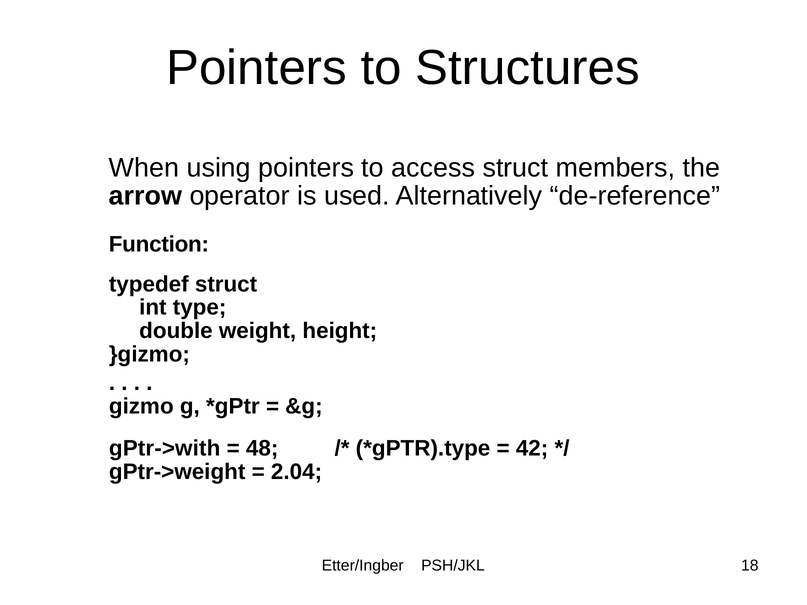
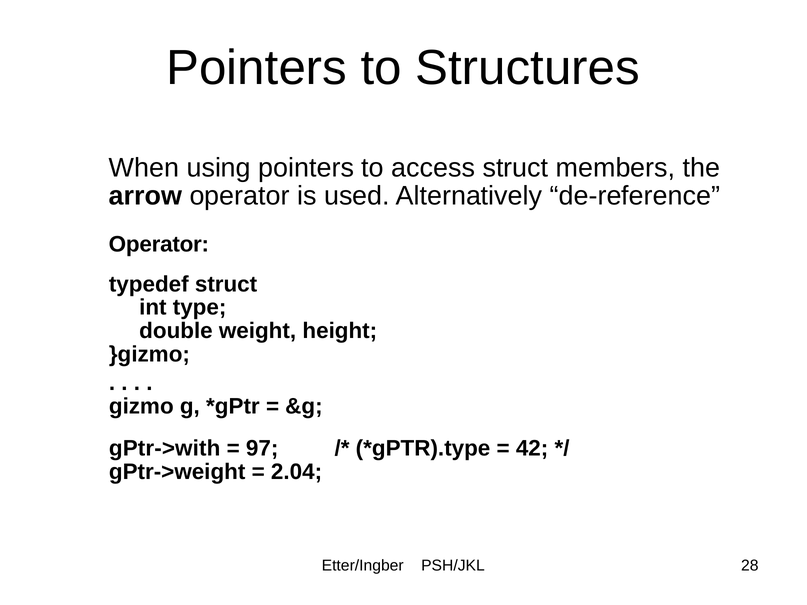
Function: Function -> Operator (159, 245)
48: 48 -> 97 (262, 448)
18: 18 -> 28 (750, 566)
